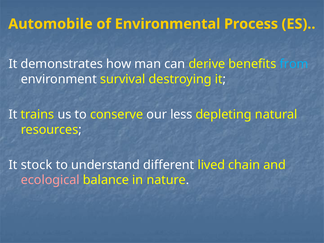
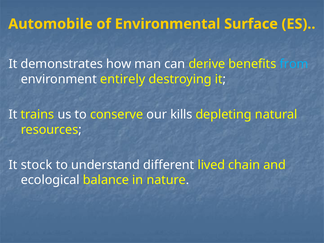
Process: Process -> Surface (251, 24)
survival: survival -> entirely (123, 79)
less: less -> kills (181, 114)
ecological colour: pink -> white (50, 180)
